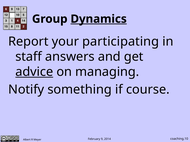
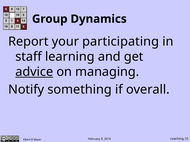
Dynamics underline: present -> none (99, 19)
answers: answers -> learning (70, 57)
course: course -> overall (148, 90)
